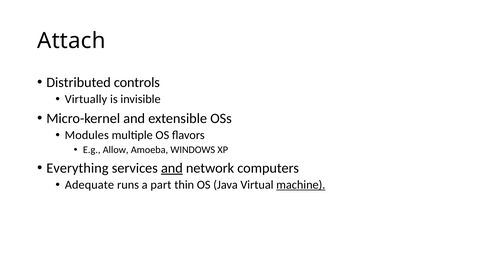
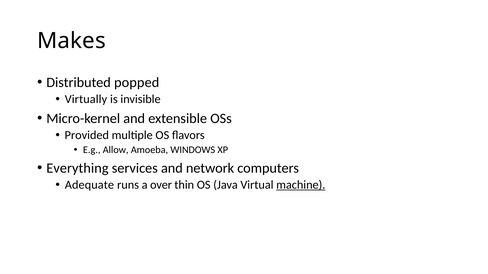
Attach: Attach -> Makes (71, 41)
controls: controls -> popped (137, 83)
Modules: Modules -> Provided (87, 135)
and underline: present -> none (172, 168)
part: part -> over (161, 185)
